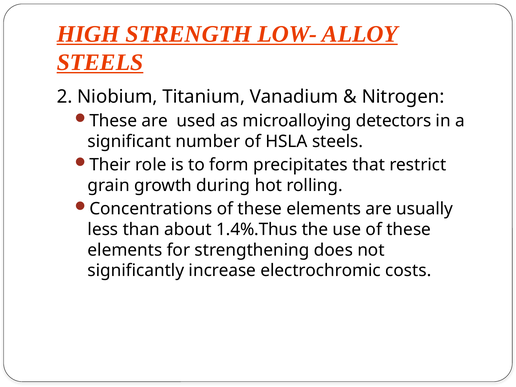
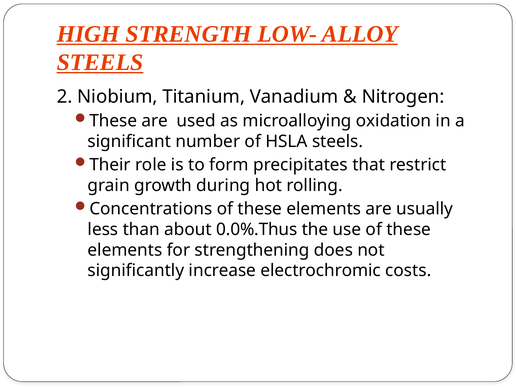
detectors: detectors -> oxidation (394, 121)
1.4%.Thus: 1.4%.Thus -> 0.0%.Thus (257, 229)
